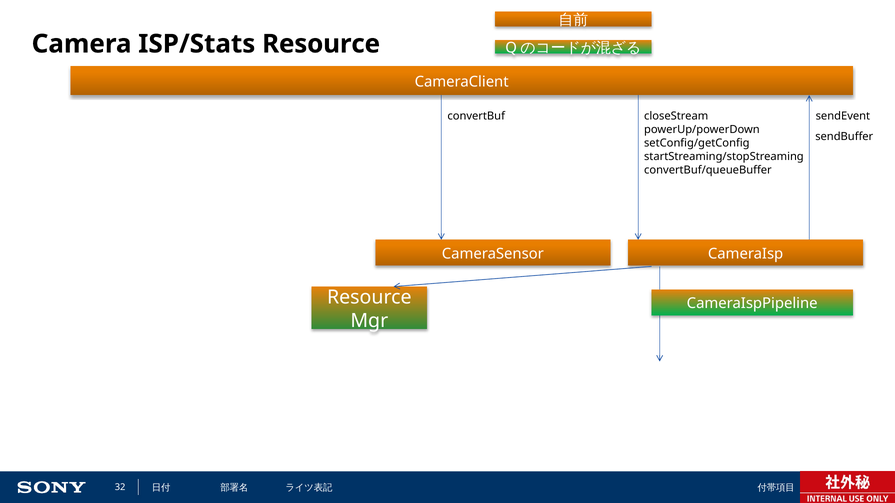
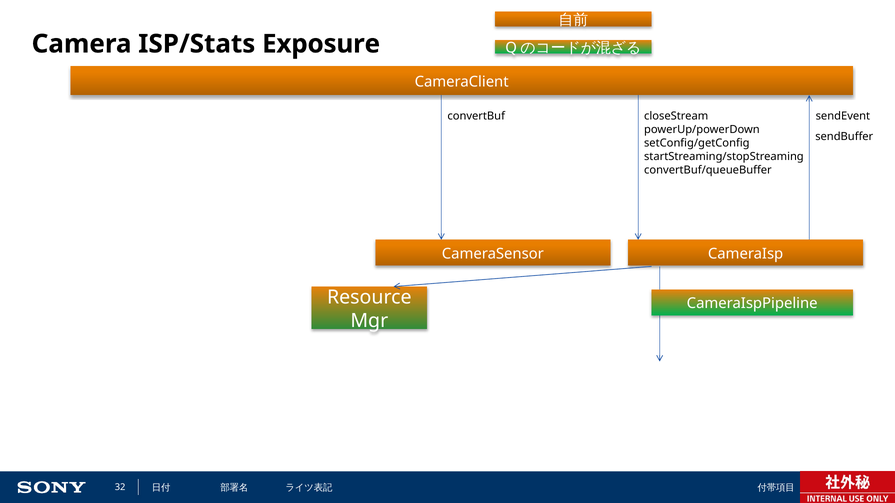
ISP/Stats Resource: Resource -> Exposure (321, 44)
